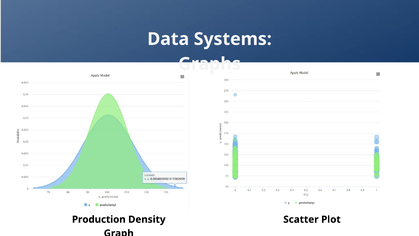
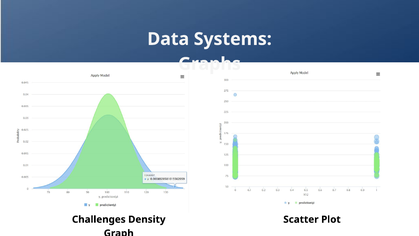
Production: Production -> Challenges (99, 219)
